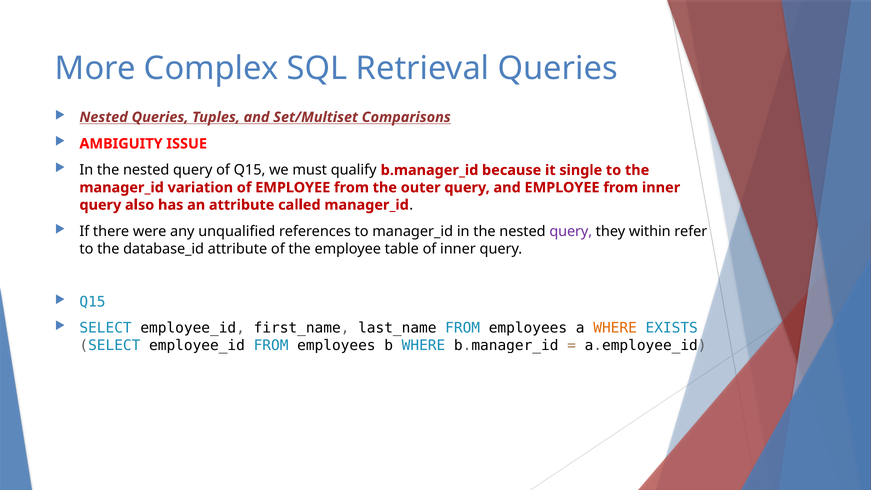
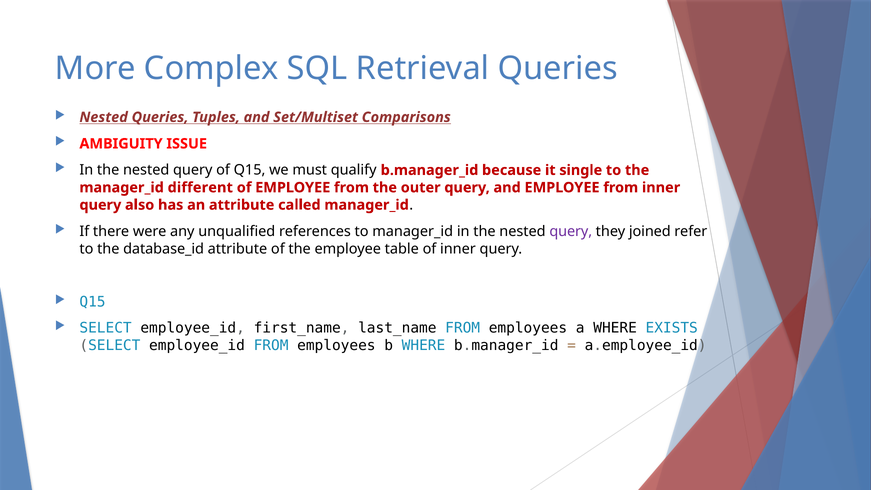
variation: variation -> different (200, 188)
within: within -> joined (650, 231)
WHERE colour: orange -> black (615, 328)
